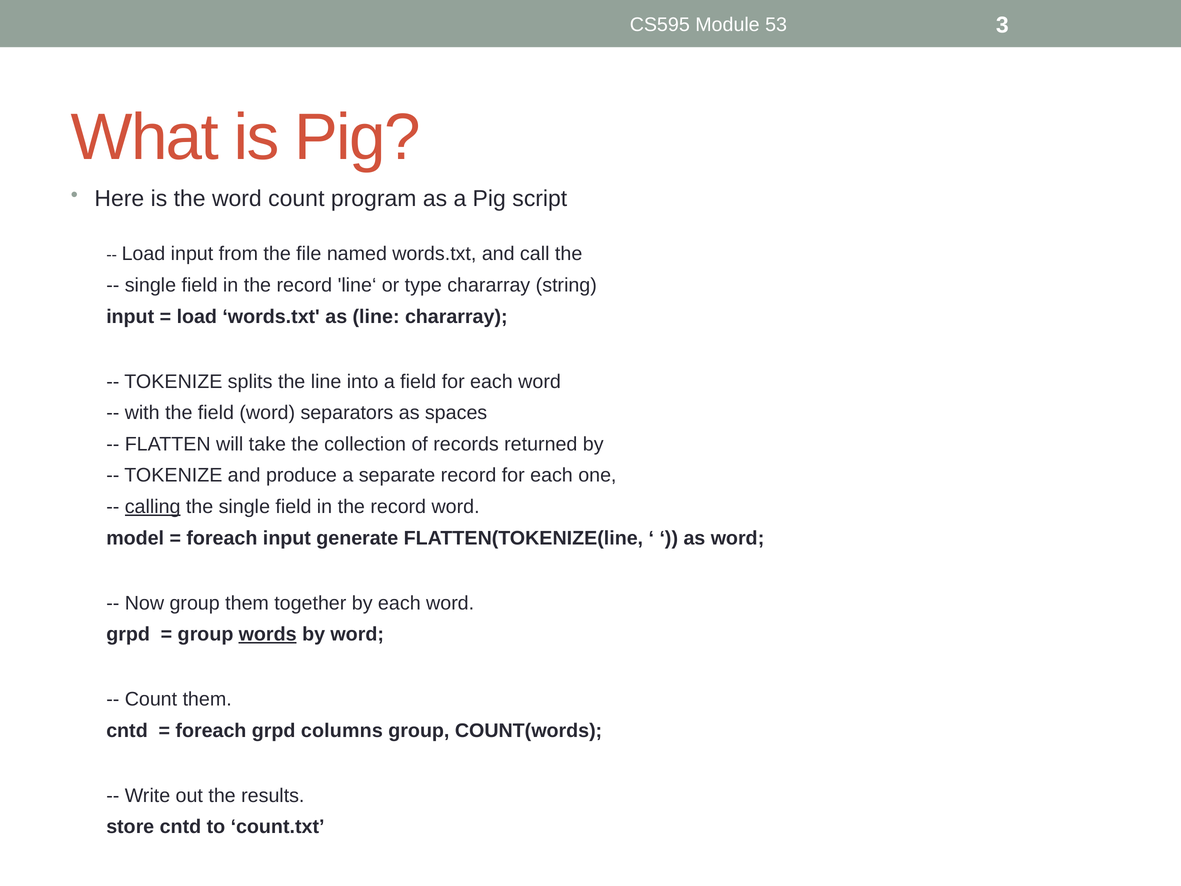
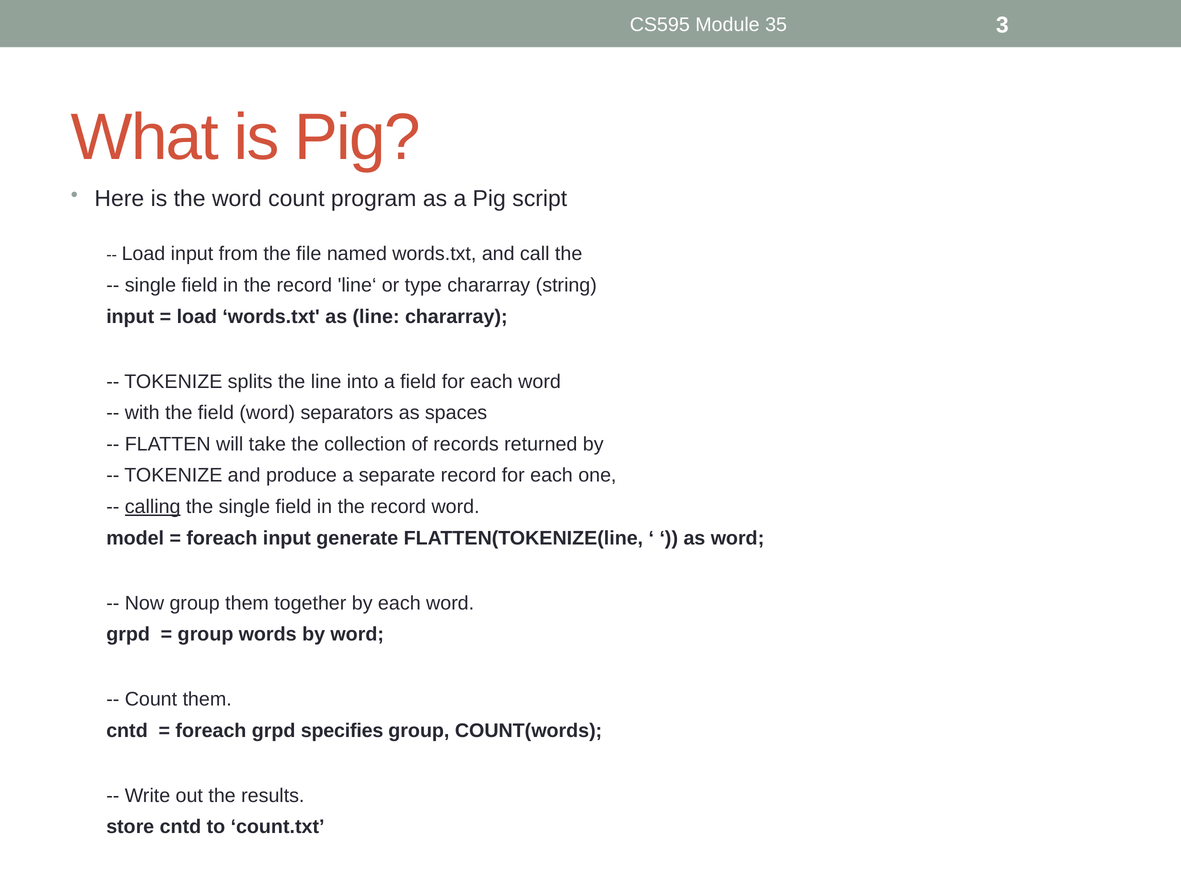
53: 53 -> 35 (776, 25)
words underline: present -> none (268, 634)
columns: columns -> specifies (342, 730)
